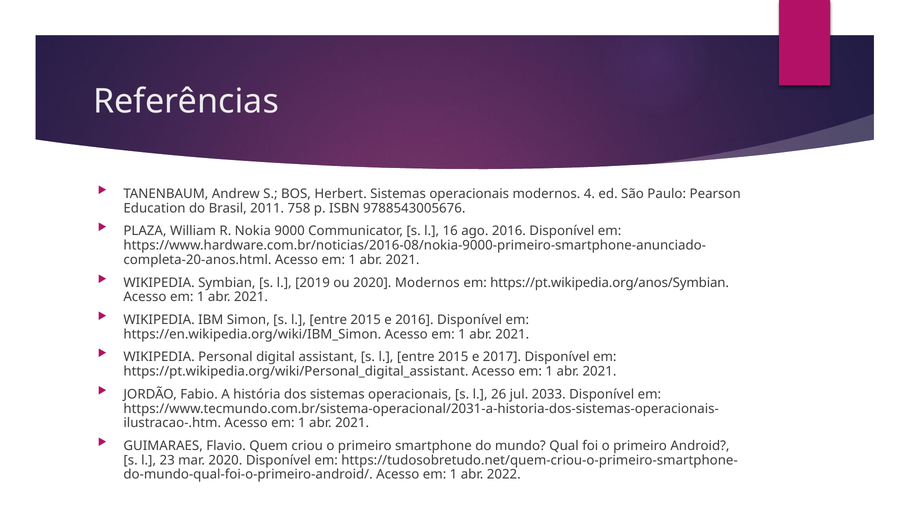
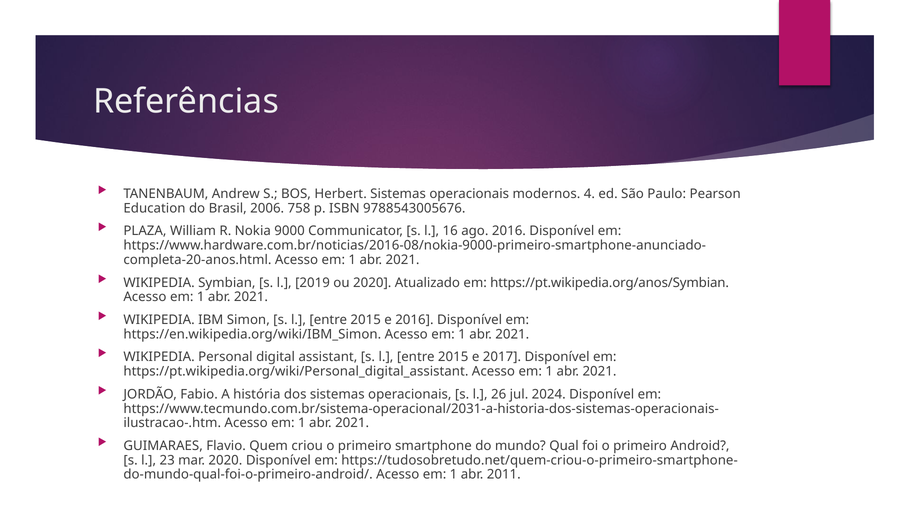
2011: 2011 -> 2006 (267, 208)
2020 Modernos: Modernos -> Atualizado (427, 283)
2033: 2033 -> 2024 (549, 394)
2022: 2022 -> 2011 (504, 474)
